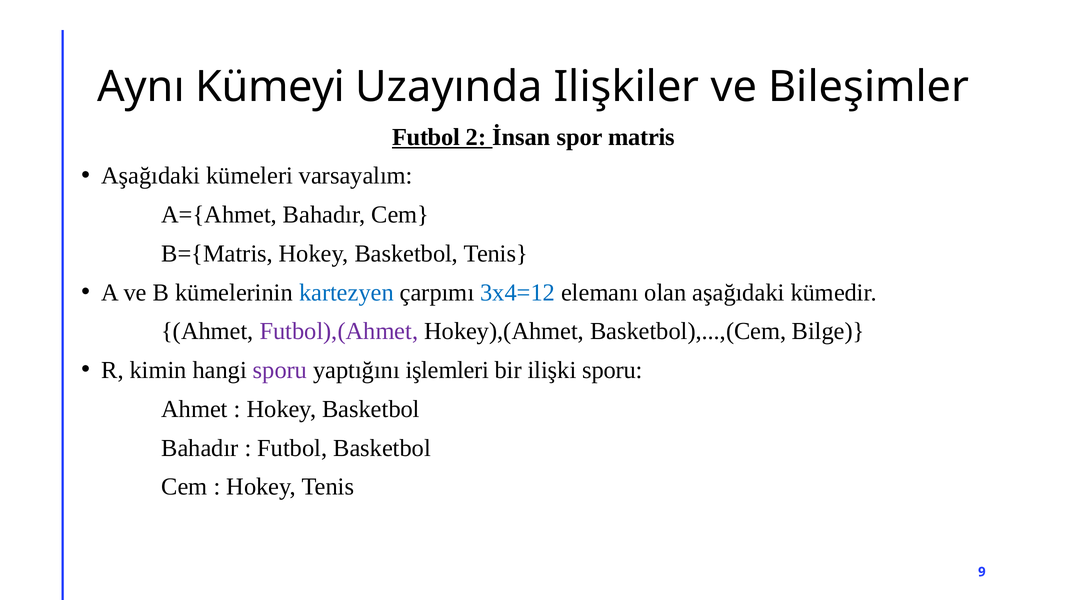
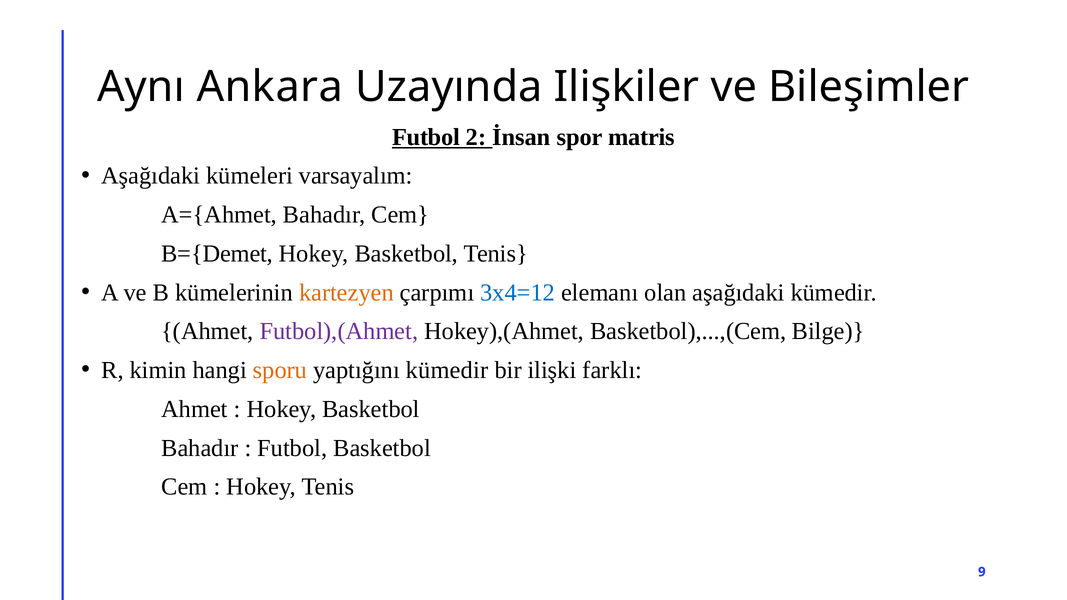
Kümeyi: Kümeyi -> Ankara (270, 87)
B={Matris: B={Matris -> B={Demet (217, 254)
kartezyen colour: blue -> orange (346, 293)
sporu colour: purple -> orange (280, 370)
yaptığını işlemleri: işlemleri -> kümedir (447, 370)
ilişki sporu: sporu -> farklı (612, 370)
